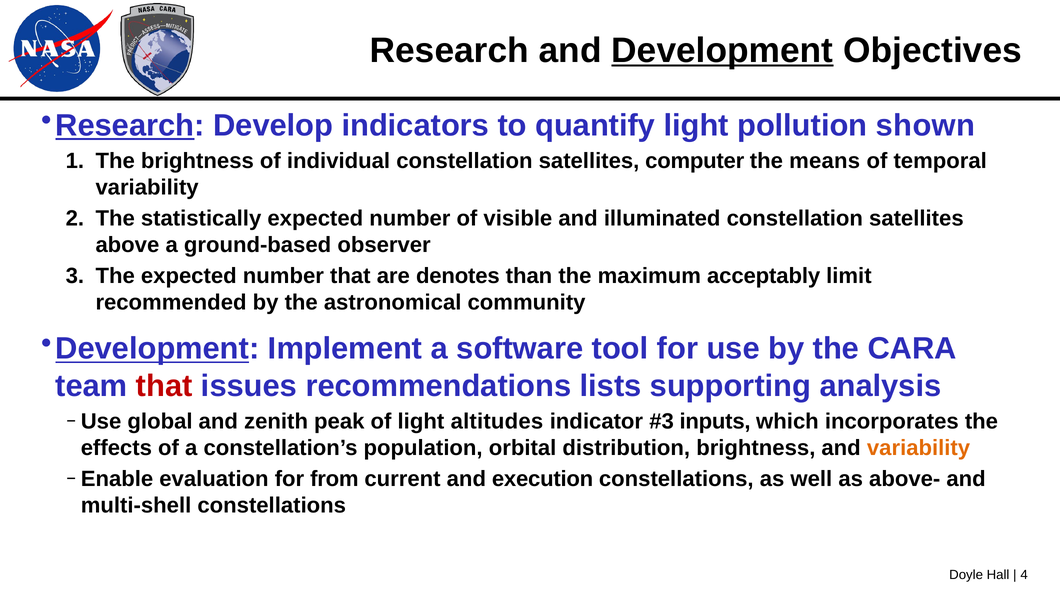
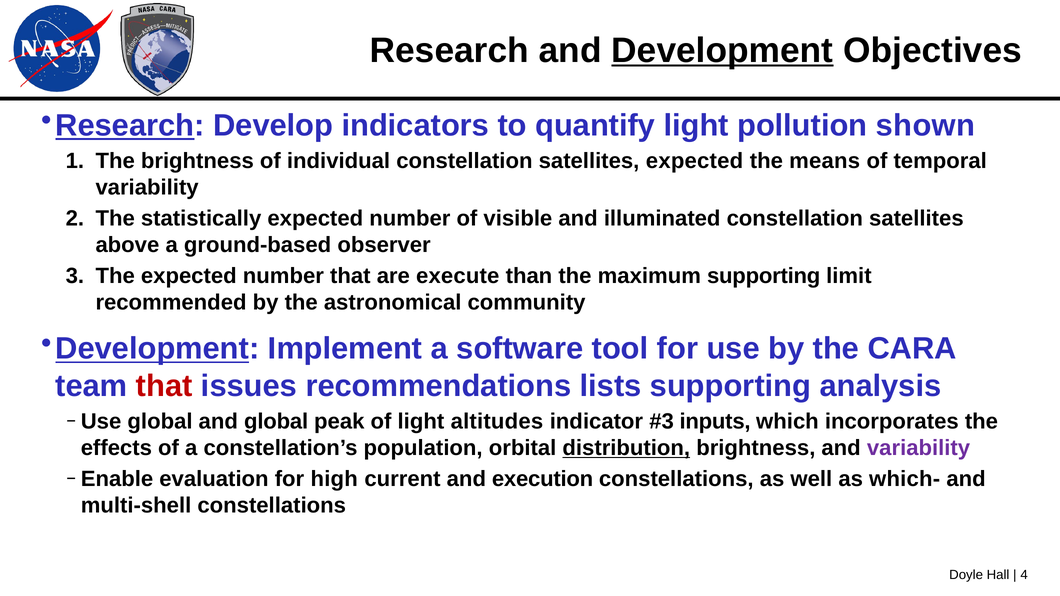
satellites computer: computer -> expected (695, 161)
denotes: denotes -> execute (458, 276)
maximum acceptably: acceptably -> supporting (764, 276)
and zenith: zenith -> global (276, 422)
distribution underline: none -> present (626, 448)
variability colour: orange -> purple (919, 448)
from: from -> high (334, 479)
above-: above- -> which- (905, 479)
